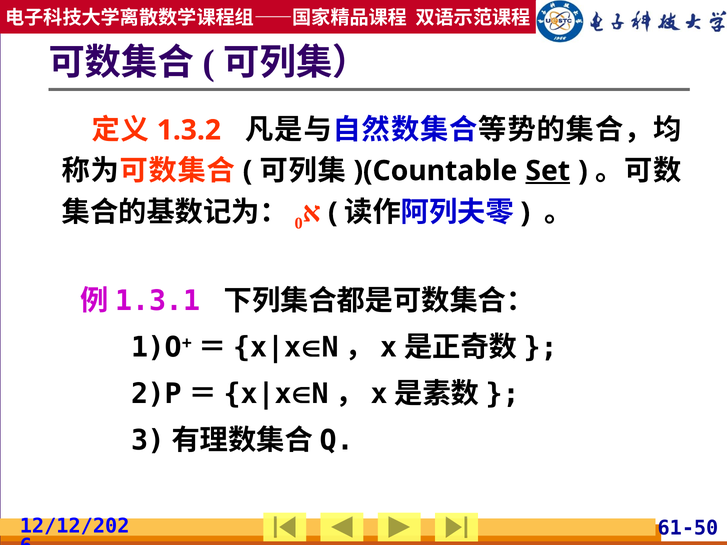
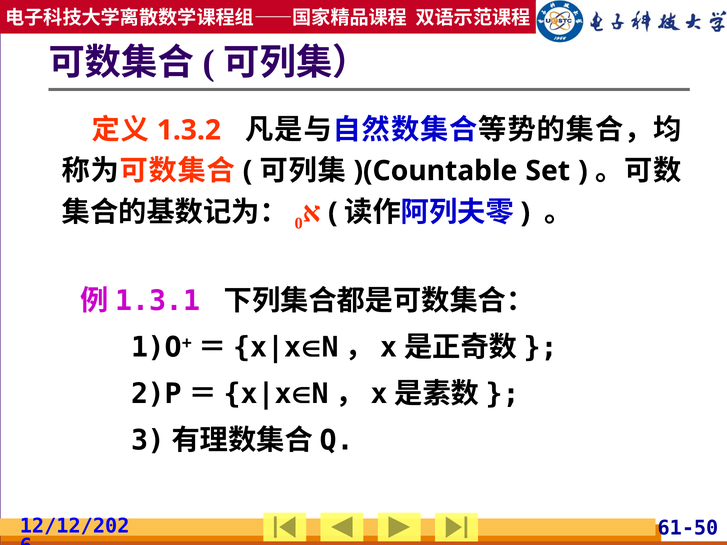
Set underline: present -> none (548, 171)
